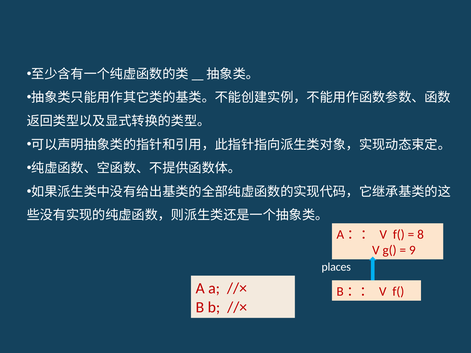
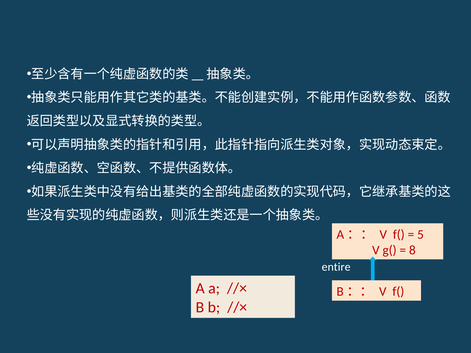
8: 8 -> 5 (420, 235)
9: 9 -> 8 (412, 250)
places: places -> entire (336, 267)
